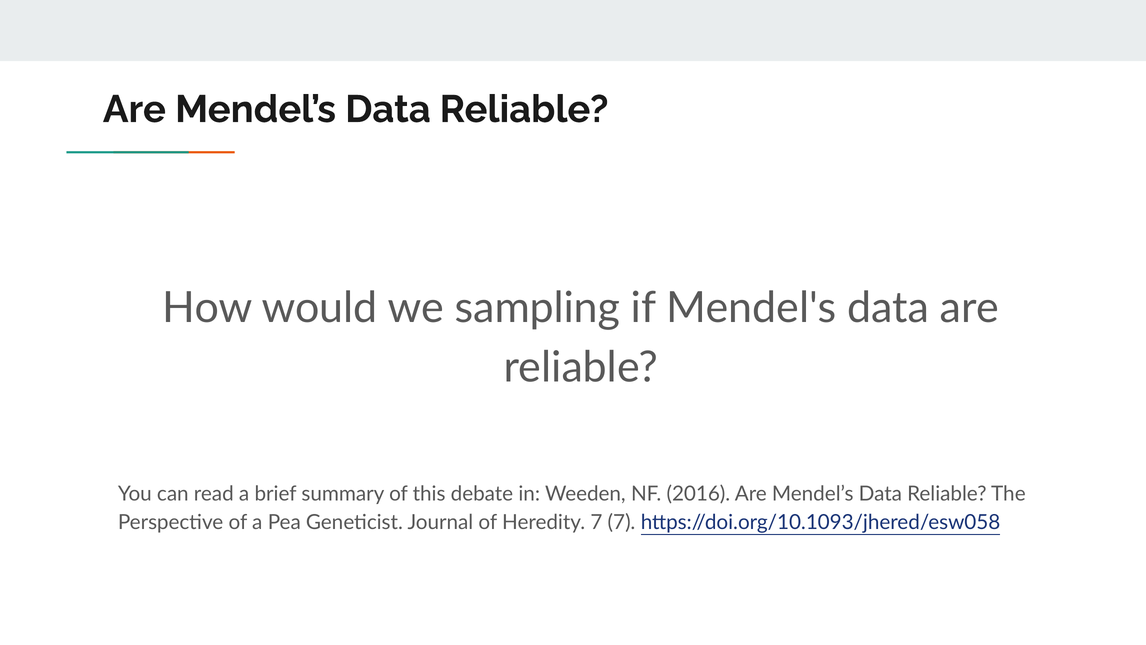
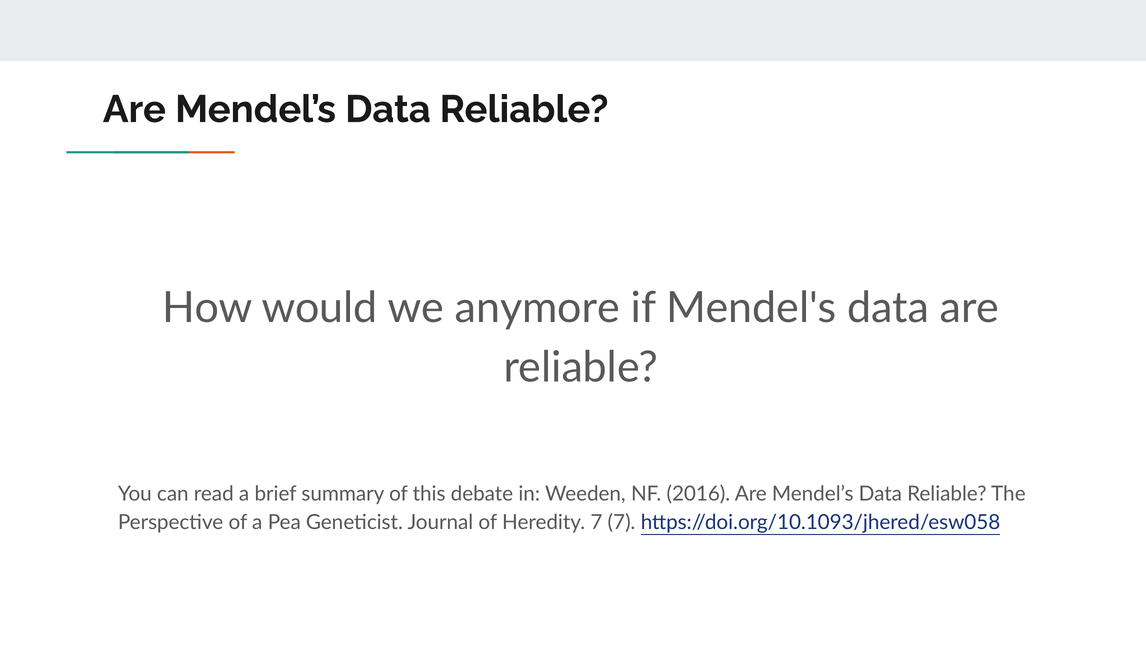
sampling: sampling -> anymore (537, 308)
